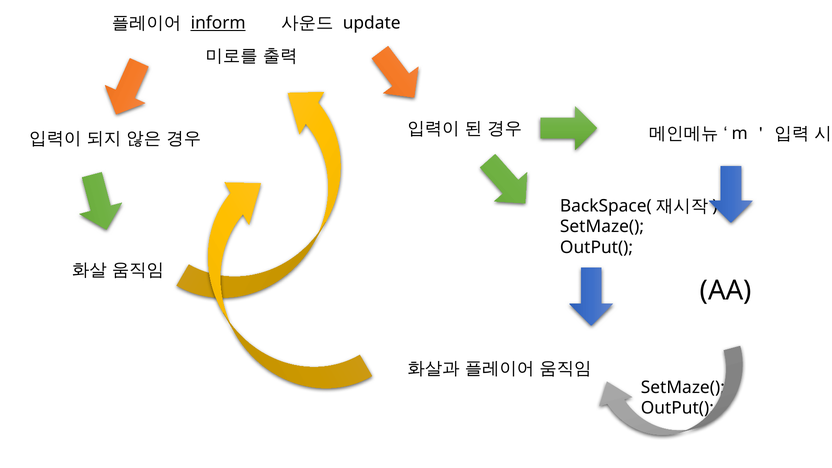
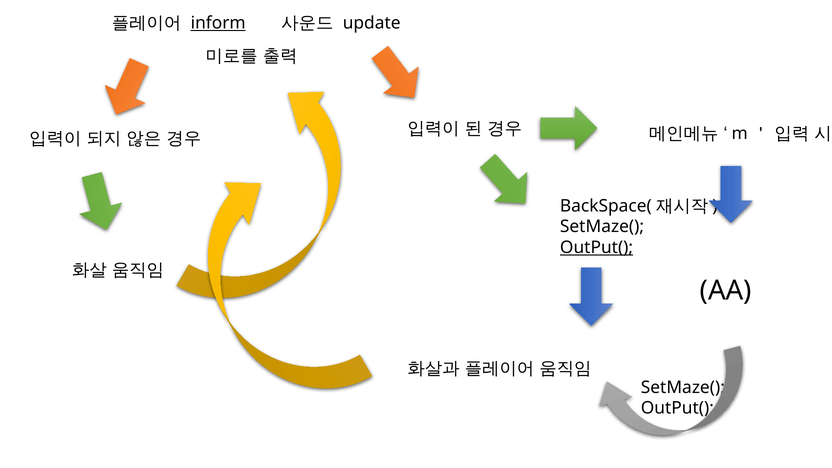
OutPut( underline: none -> present (597, 248)
